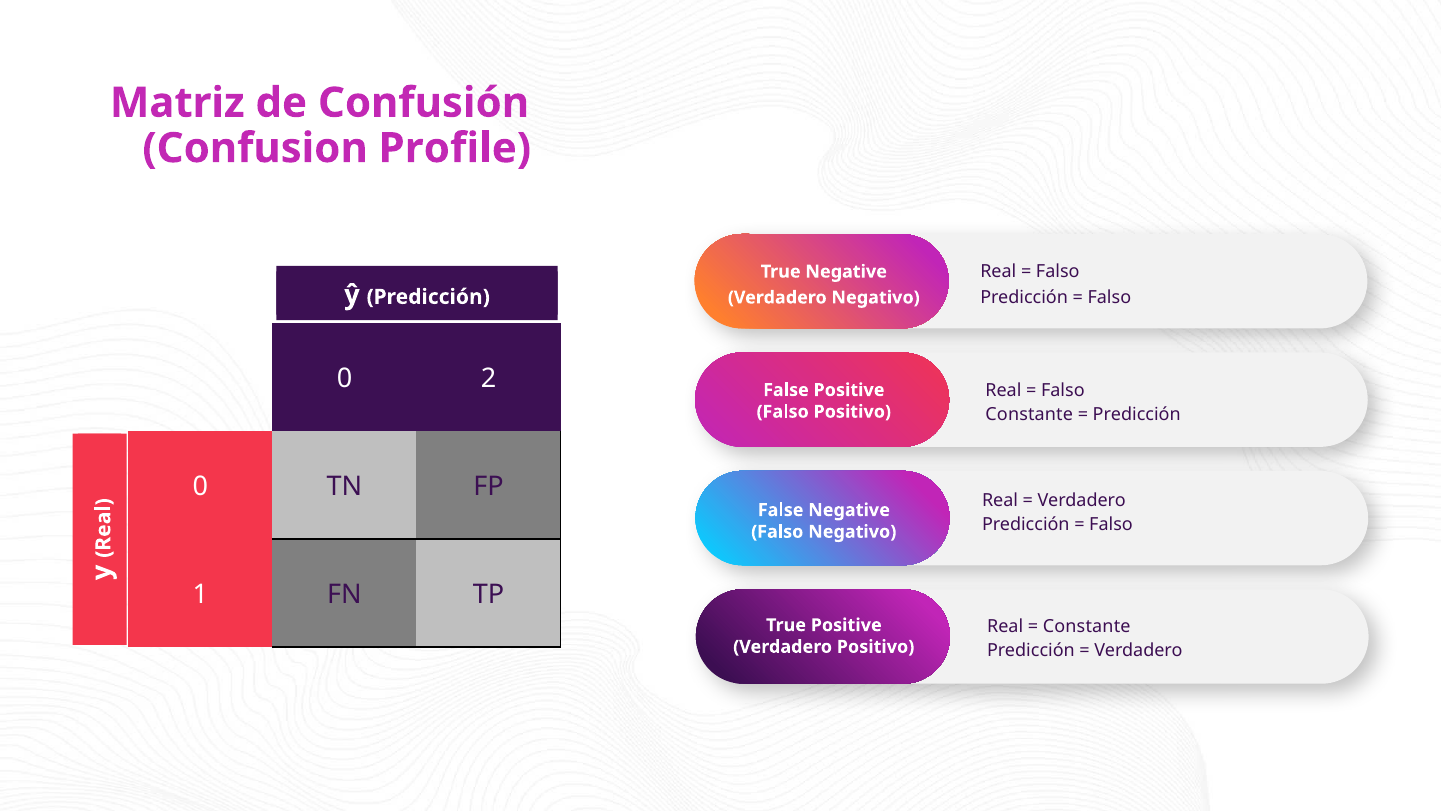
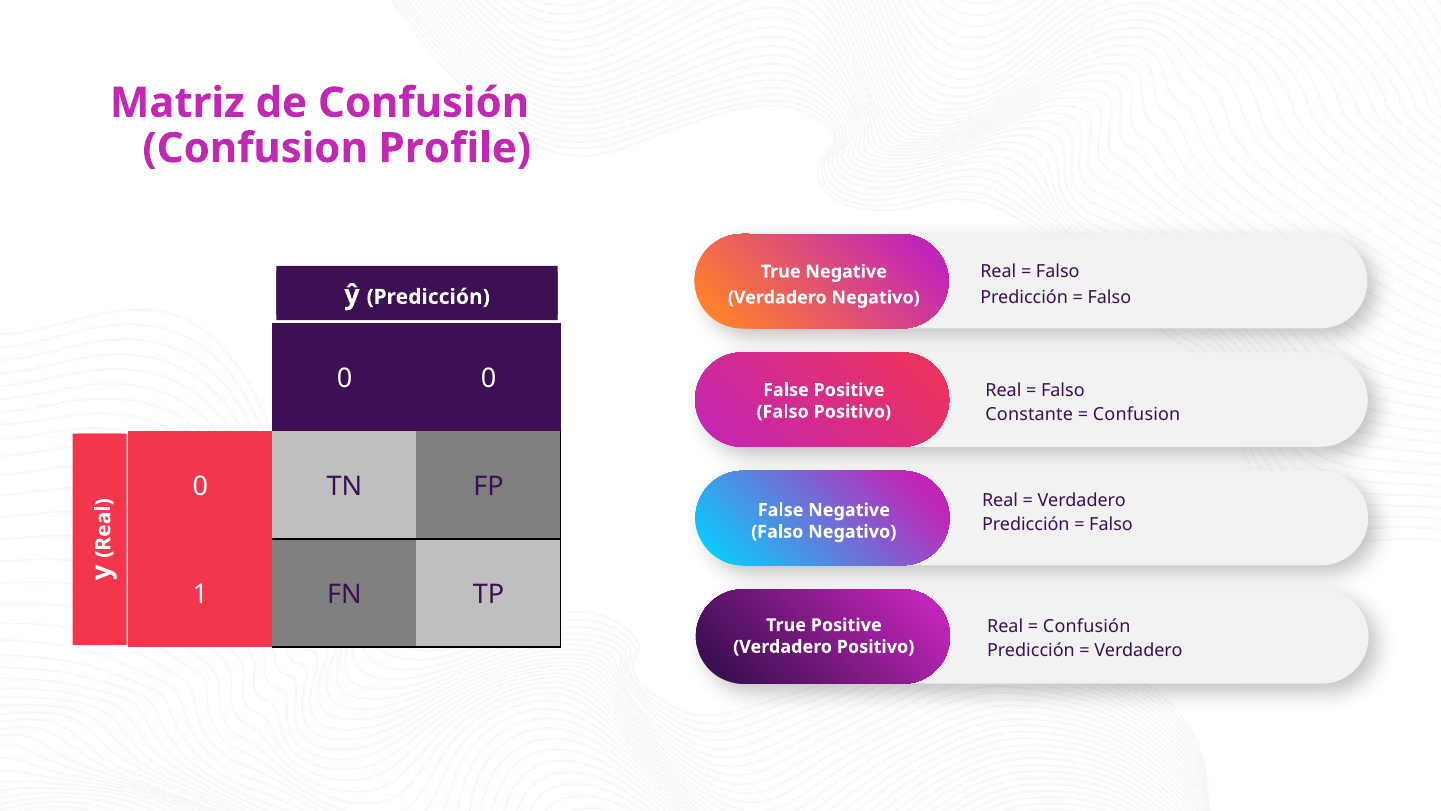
2: 2 -> 0 (489, 378)
Predicción: Predicción -> Confusion (1137, 414)
Constante: Constante -> Confusión (1087, 626)
